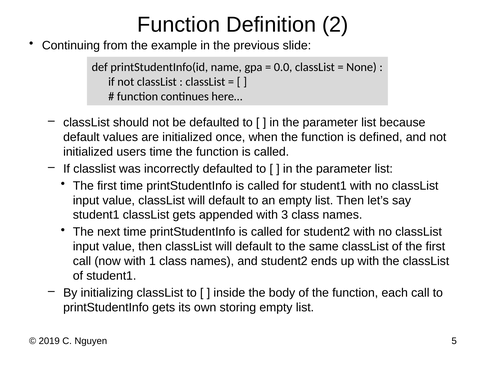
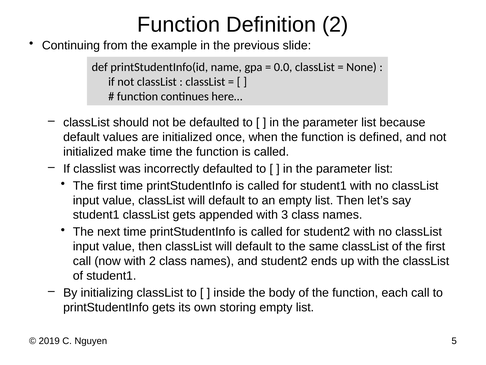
users: users -> make (131, 151)
with 1: 1 -> 2 (152, 261)
